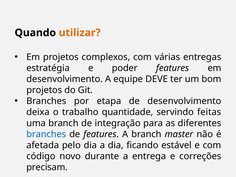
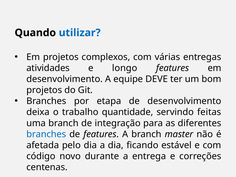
utilizar colour: orange -> blue (80, 33)
estratégia: estratégia -> atividades (48, 68)
poder: poder -> longo (125, 68)
precisam: precisam -> centenas (47, 167)
